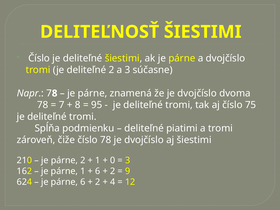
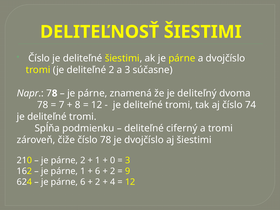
že je dvojčíslo: dvojčíslo -> deliteľný (197, 93)
95: 95 -> 12 (97, 105)
75: 75 -> 74 (251, 105)
piatimi: piatimi -> ciferný (182, 128)
